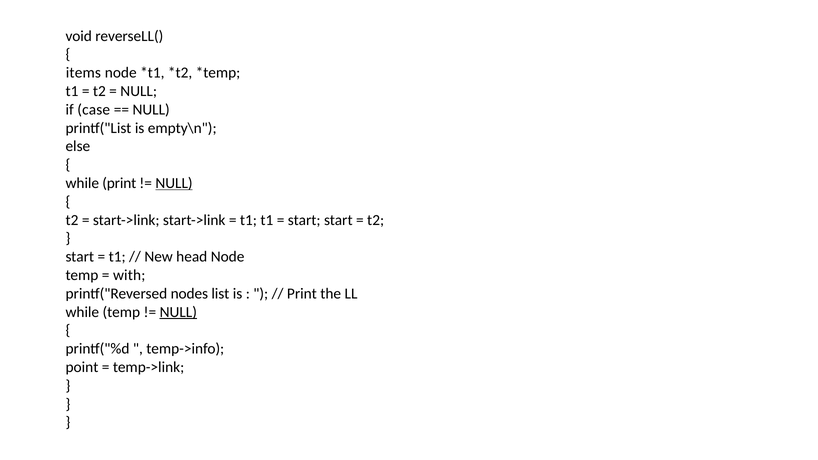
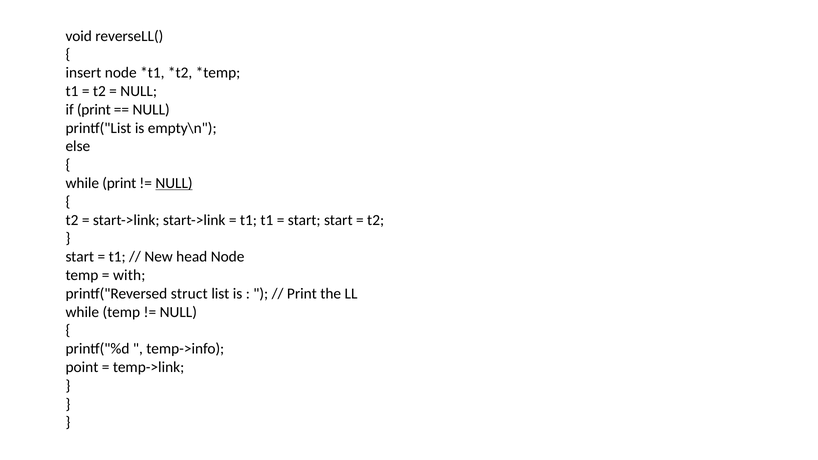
items: items -> insert (83, 73)
if case: case -> print (94, 110)
nodes: nodes -> struct (189, 294)
NULL underline: present -> none (178, 312)
